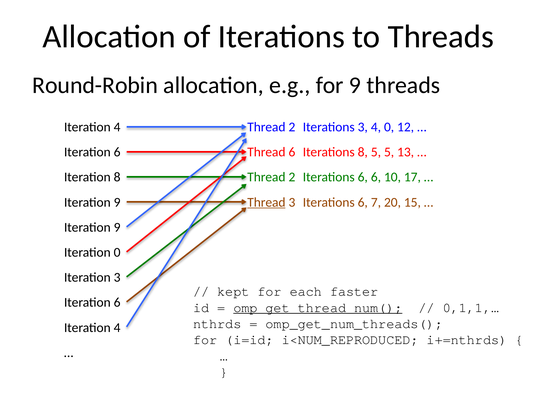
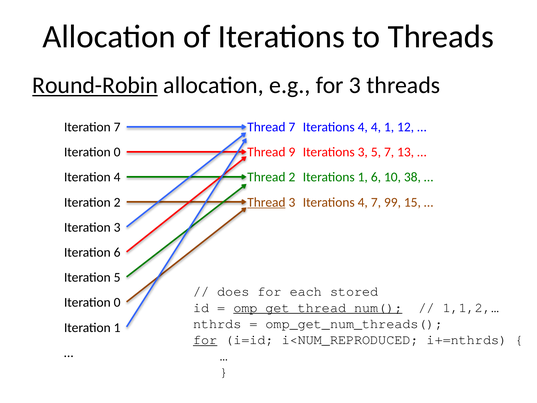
Round-Robin underline: none -> present (95, 85)
for 9: 9 -> 3 (355, 85)
4: 4 -> 7 (117, 127)
2: 2 -> 7 (292, 127)
3: 3 -> 4 (363, 127)
4 0: 0 -> 1 (389, 127)
6: 6 -> 0 (117, 152)
Thread 6: 6 -> 9 (292, 152)
Iterations 8: 8 -> 3 (363, 152)
5 5: 5 -> 7 (389, 152)
Iteration 8: 8 -> 4 (117, 177)
6: 6 -> 1 (363, 177)
17: 17 -> 38 (412, 177)
9: 9 -> 2 (117, 202)
6: 6 -> 4 (363, 202)
20: 20 -> 99 (392, 202)
9: 9 -> 3 (117, 227)
Iteration 0: 0 -> 6 (117, 252)
Iteration 3: 3 -> 5 (117, 277)
kept: kept -> does (233, 291)
faster: faster -> stored (354, 291)
6: 6 -> 0 (117, 302)
0,1,1,…: 0,1,1,… -> 1,1,2,… (471, 307)
4: 4 -> 1 (117, 327)
for underline: none -> present (205, 340)
